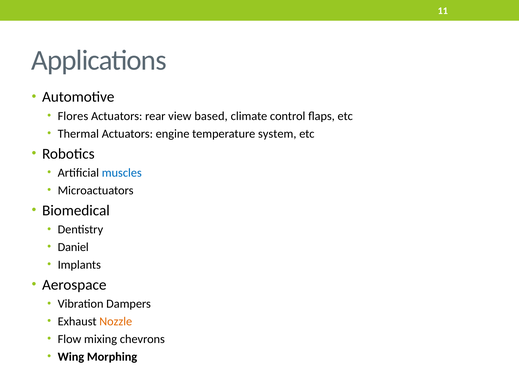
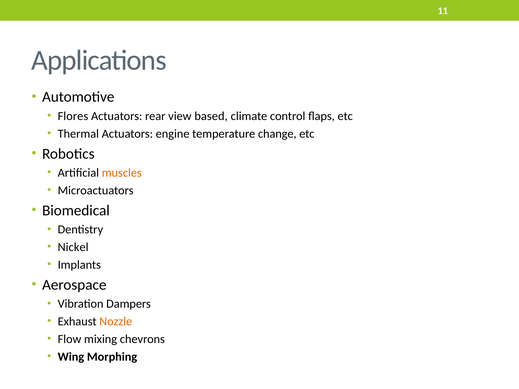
system: system -> change (277, 134)
muscles colour: blue -> orange (122, 173)
Daniel: Daniel -> Nickel (73, 247)
